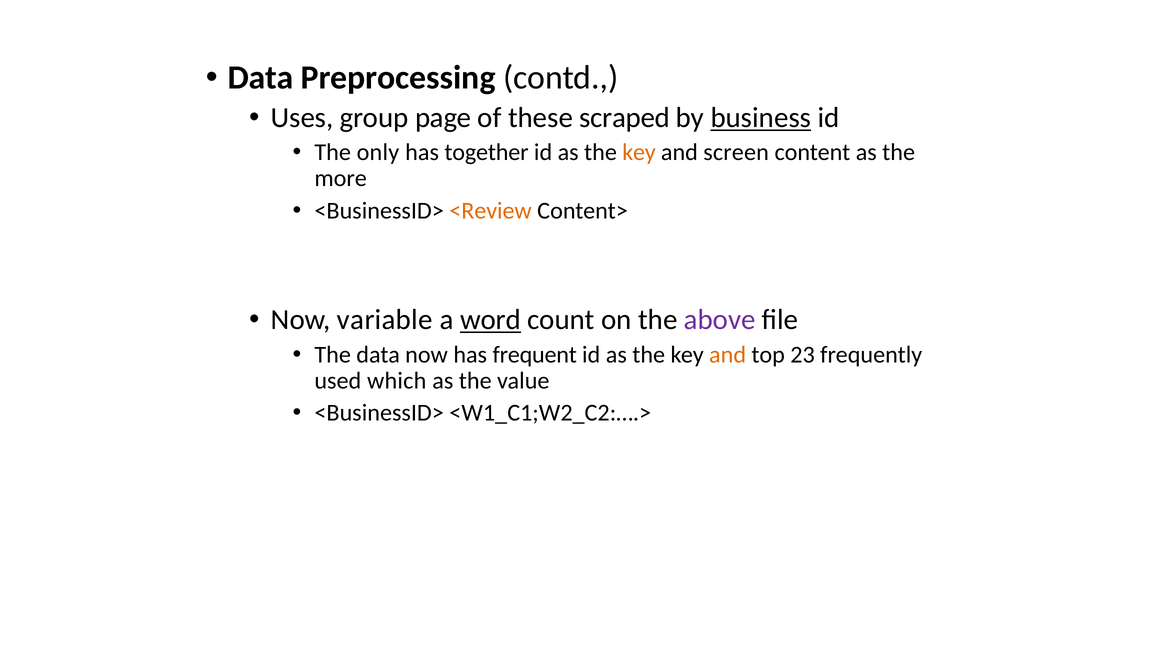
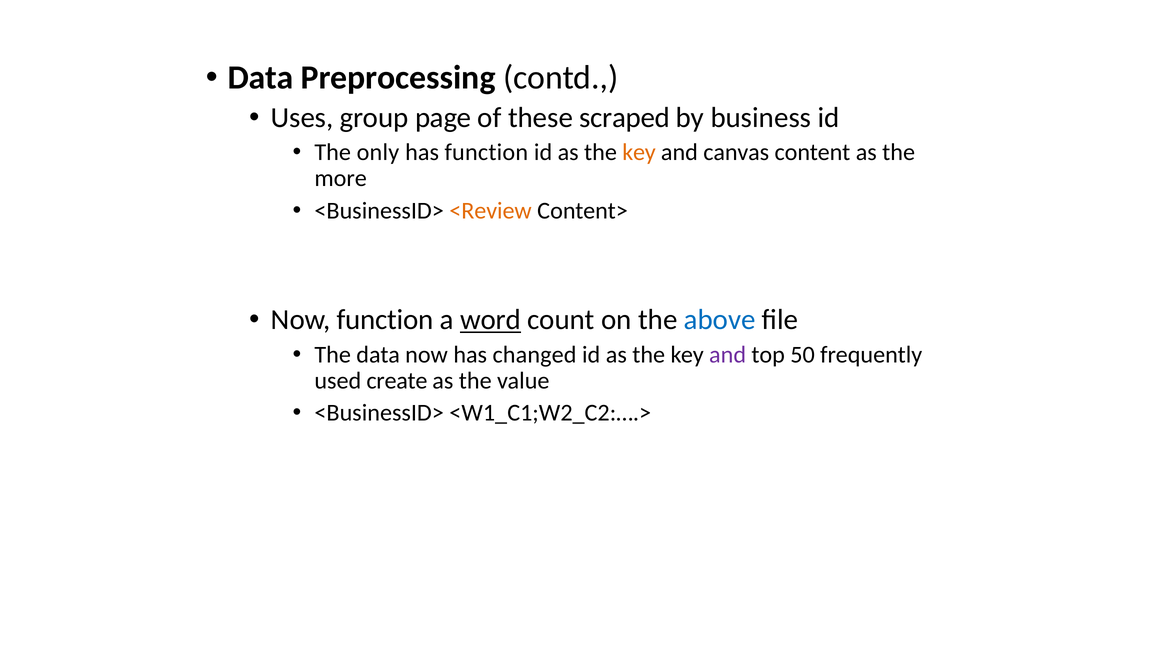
business underline: present -> none (761, 118)
has together: together -> function (486, 152)
screen: screen -> canvas (736, 152)
Now variable: variable -> function (385, 320)
above colour: purple -> blue (720, 320)
frequent: frequent -> changed (535, 355)
and colour: orange -> purple (728, 355)
23: 23 -> 50 (803, 355)
which: which -> create (397, 381)
